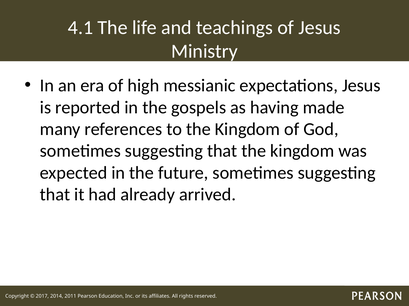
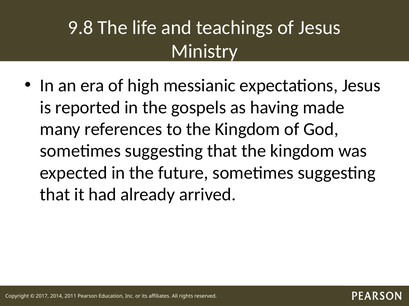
4.1: 4.1 -> 9.8 (81, 28)
